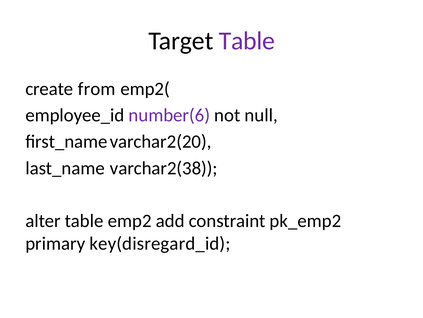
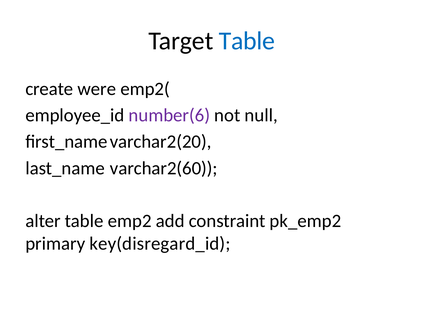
Table colour: purple -> blue (247, 41)
from: from -> were (97, 89)
varchar2(38: varchar2(38 -> varchar2(60 (164, 168)
